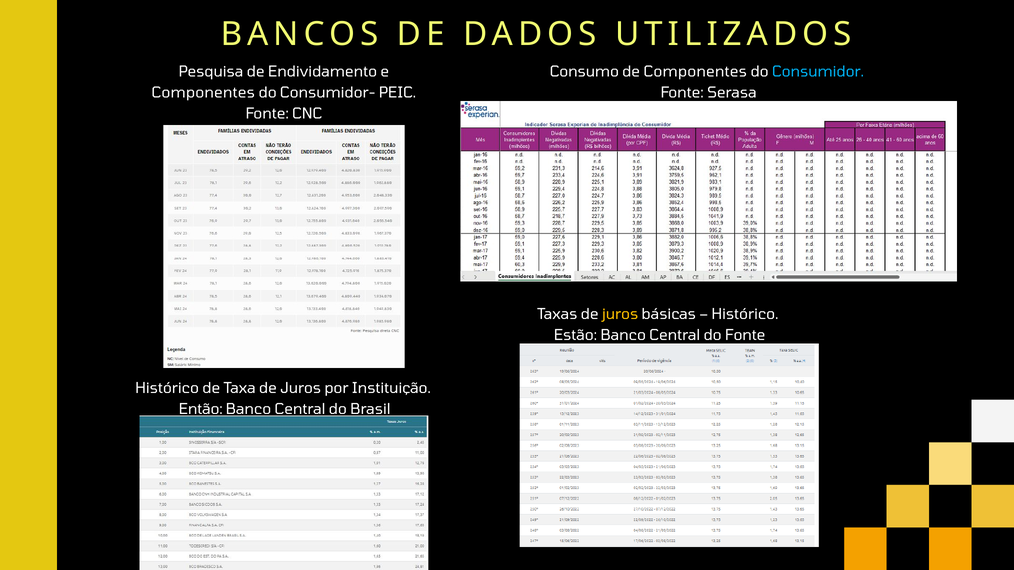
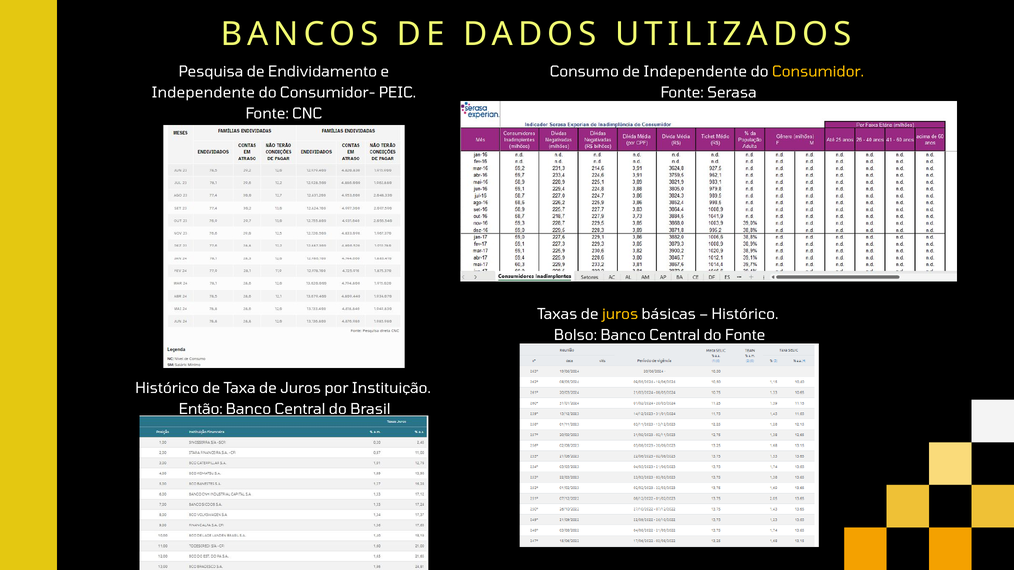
de Componentes: Componentes -> Independente (695, 72)
Consumidor colour: light blue -> yellow (818, 72)
Componentes: Componentes -> Independente (203, 93)
Estão: Estão -> Bolso (575, 336)
